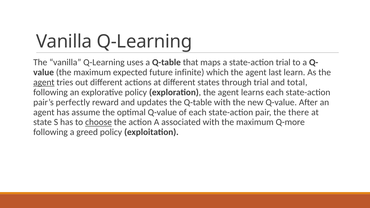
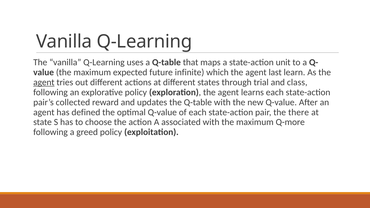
state-action trial: trial -> unit (283, 62)
total: total -> class (297, 82)
perfectly: perfectly -> collected (73, 102)
assume: assume -> defined (86, 112)
choose underline: present -> none (98, 122)
